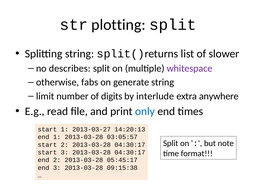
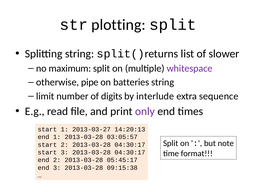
describes: describes -> maximum (70, 68)
fabs: fabs -> pipe (90, 82)
generate: generate -> batteries (131, 82)
anywhere: anywhere -> sequence (219, 96)
only colour: blue -> purple (145, 111)
